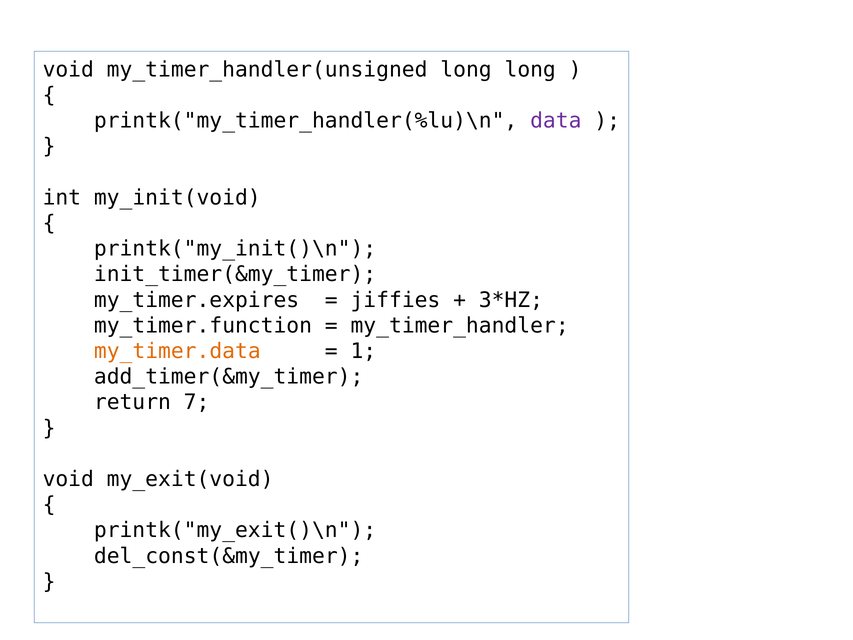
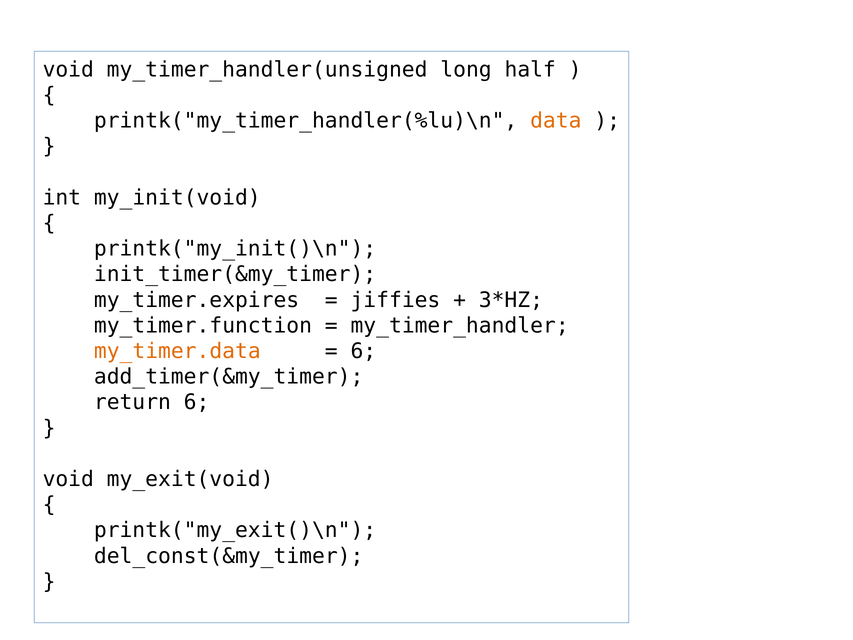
long long: long -> half (530, 70)
data colour: purple -> orange (556, 121)
1: 1 -> 6 (363, 351)
return 7: 7 -> 6 (197, 402)
